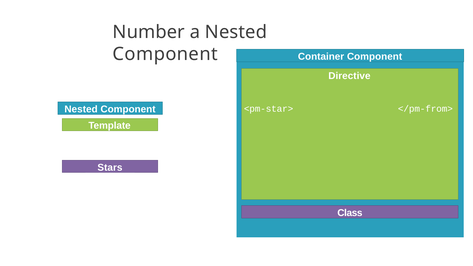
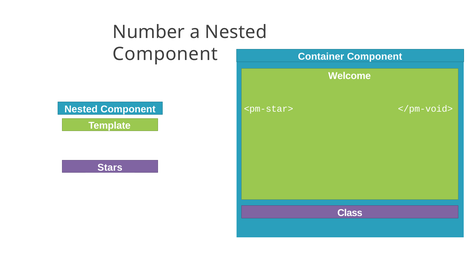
Directive: Directive -> Welcome (350, 76)
</pm-from>: </pm-from> -> </pm-void> (425, 109)
